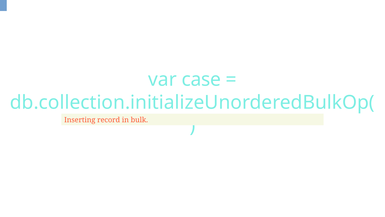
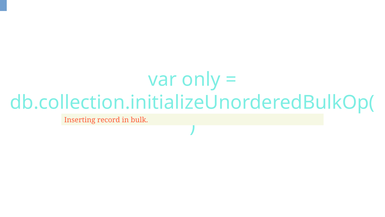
case: case -> only (201, 79)
